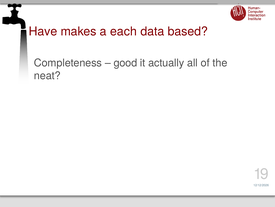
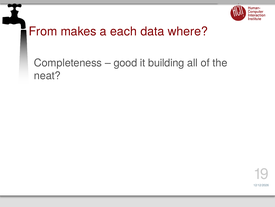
Have: Have -> From (43, 31)
based: based -> where (188, 31)
actually: actually -> building (166, 63)
